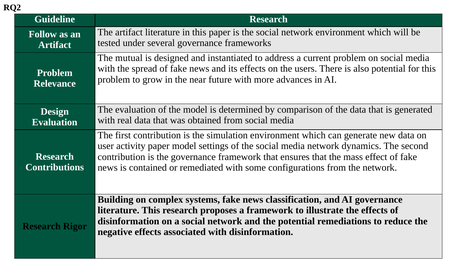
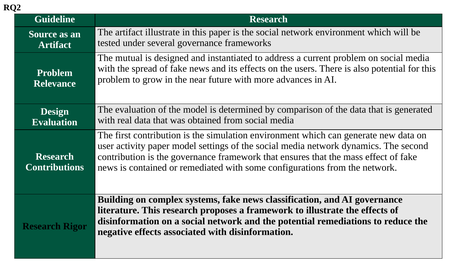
artifact literature: literature -> illustrate (162, 32)
Follow: Follow -> Source (43, 34)
